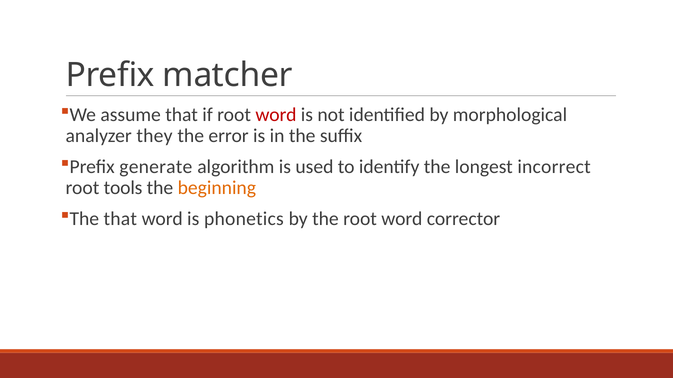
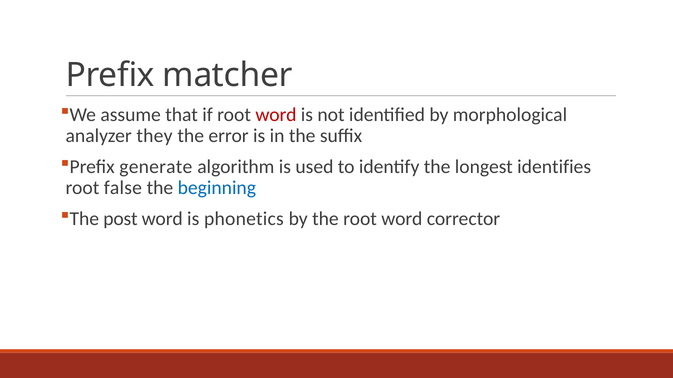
incorrect: incorrect -> identifies (554, 167)
tools: tools -> false (123, 188)
beginning colour: orange -> blue (217, 188)
The that: that -> post (120, 219)
